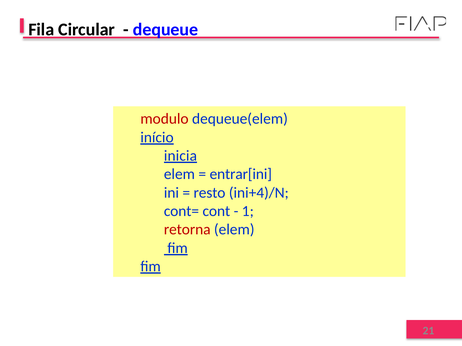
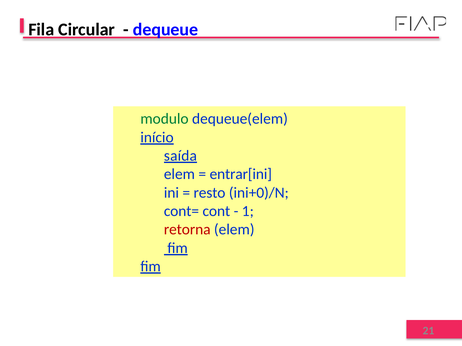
modulo colour: red -> green (164, 119)
inicia: inicia -> saída (180, 156)
ini+4)/N: ini+4)/N -> ini+0)/N (259, 193)
